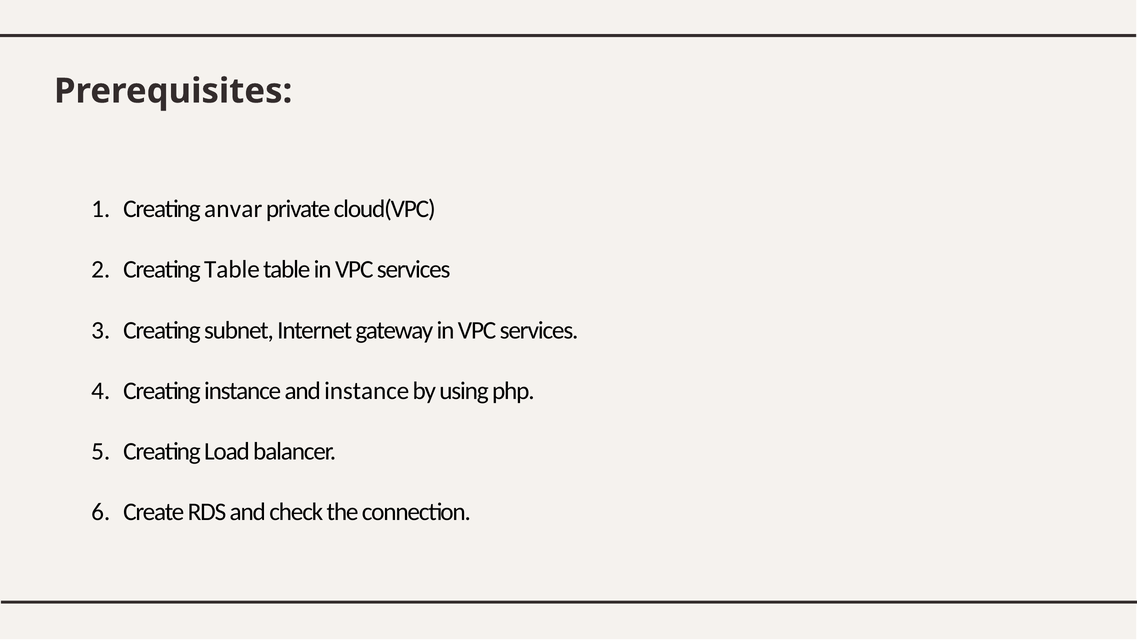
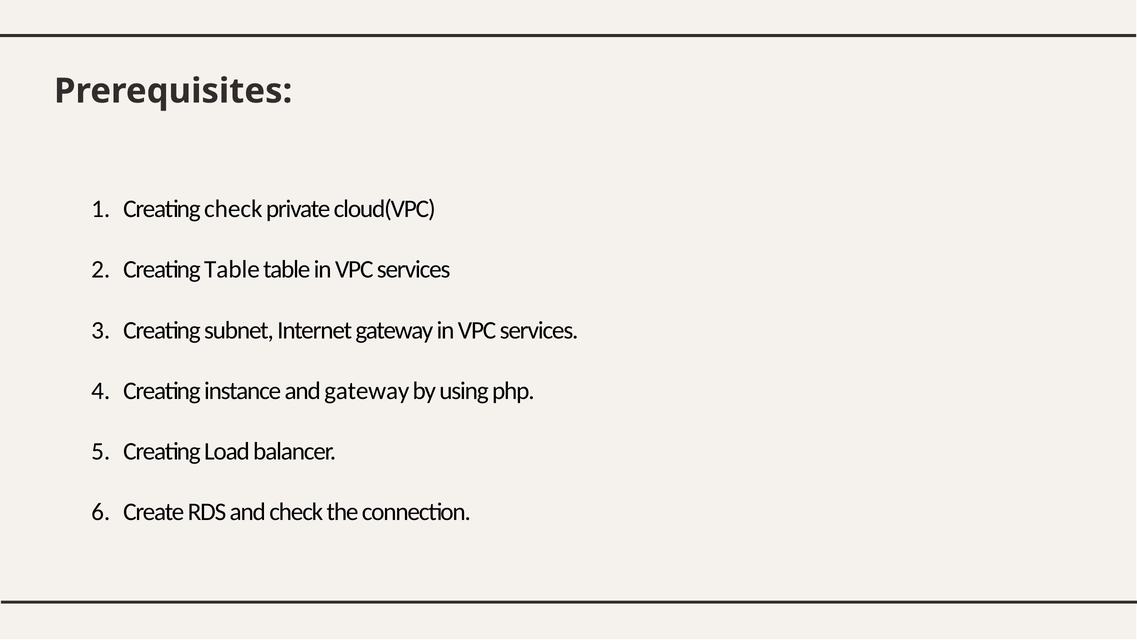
Creating anvar: anvar -> check (233, 209)
and instance: instance -> gateway (367, 391)
